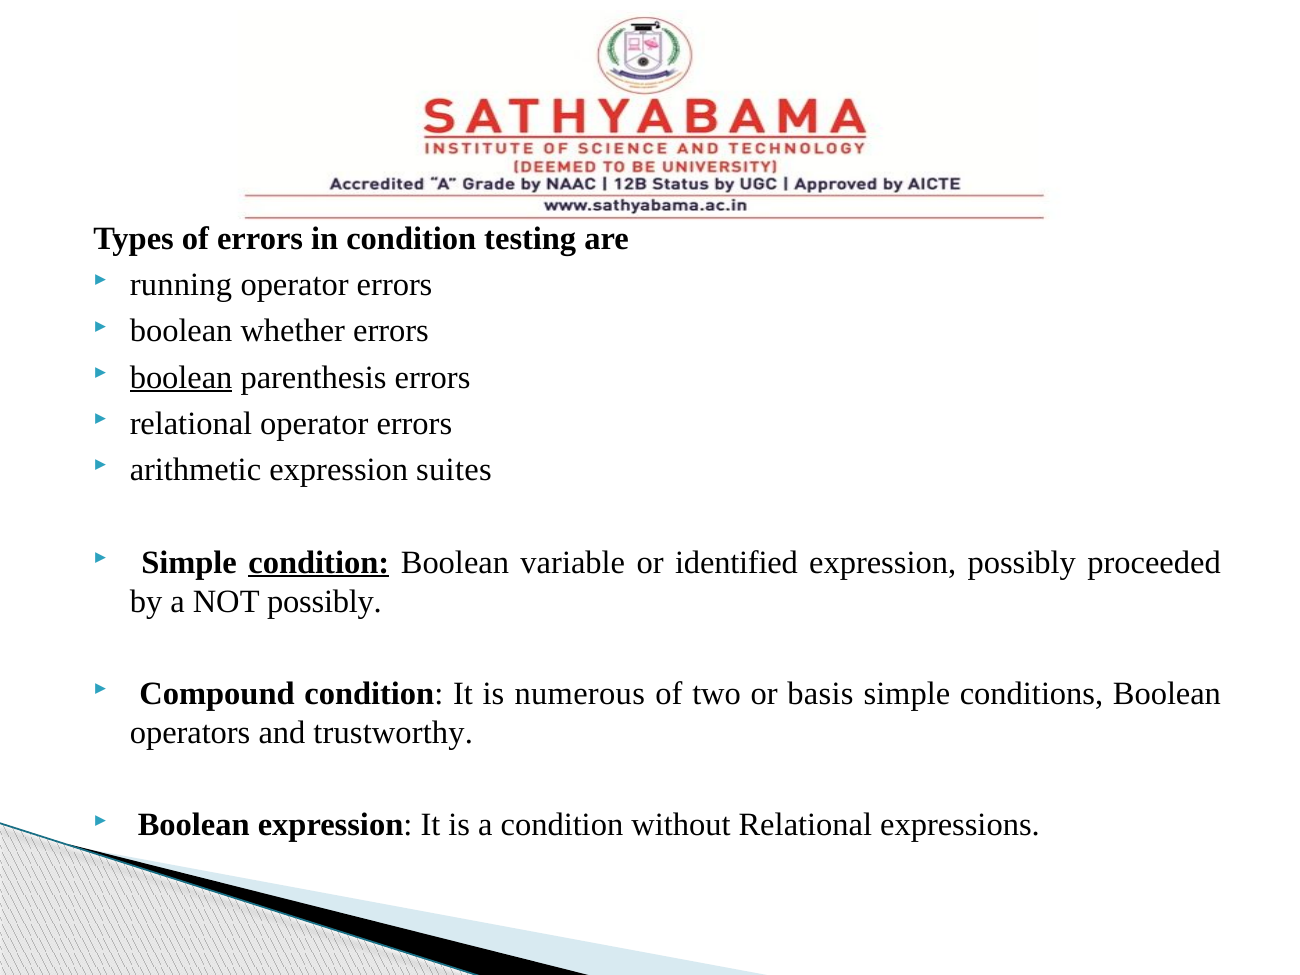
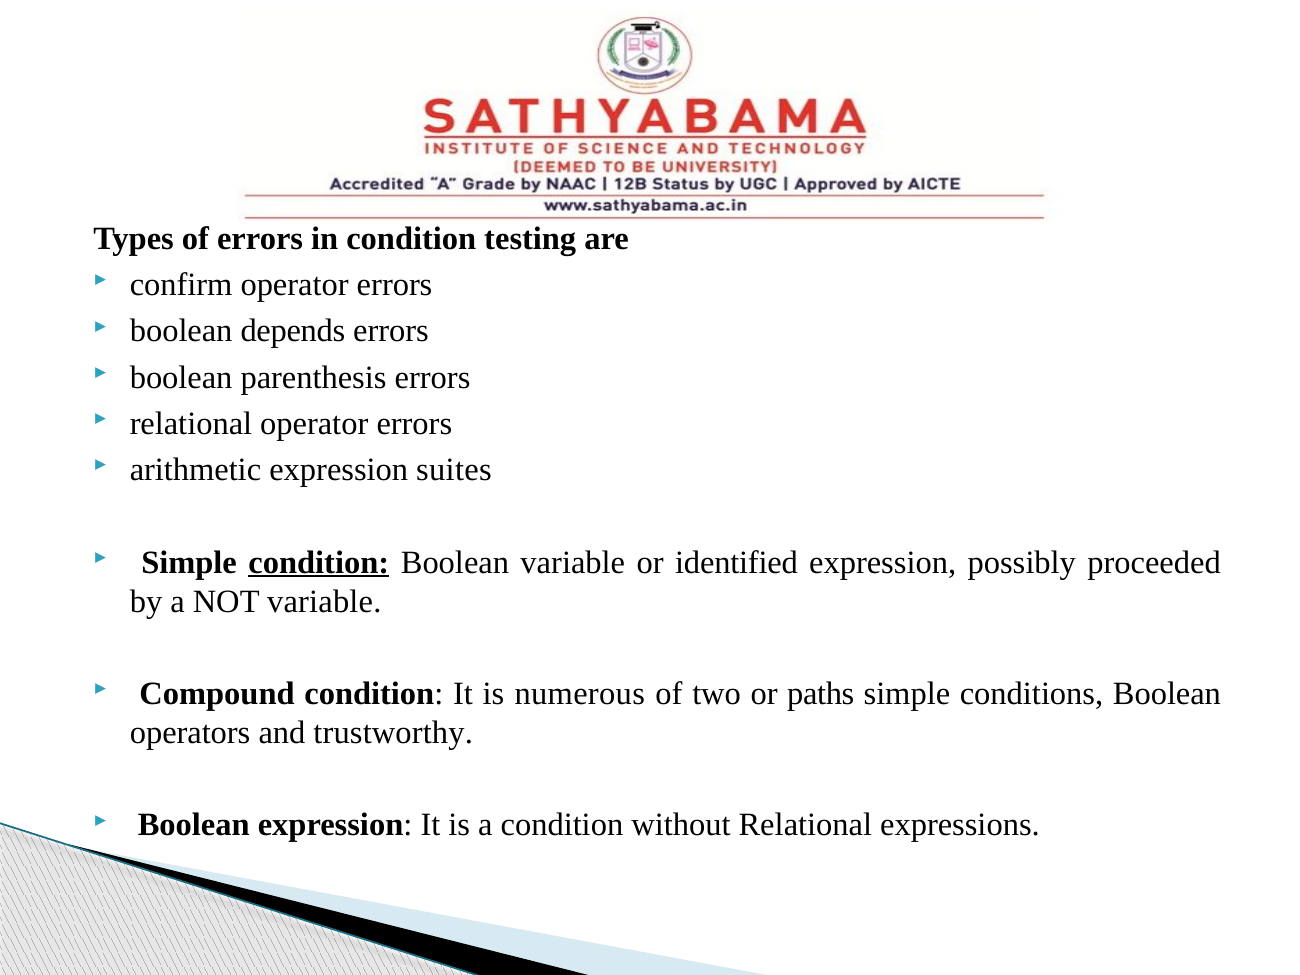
running: running -> confirm (181, 285)
whether: whether -> depends (293, 331)
boolean underline: present -> none (181, 377)
NOT possibly: possibly -> variable (324, 601)
basis: basis -> paths (821, 694)
